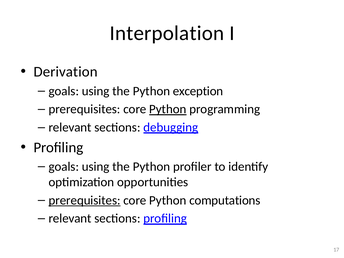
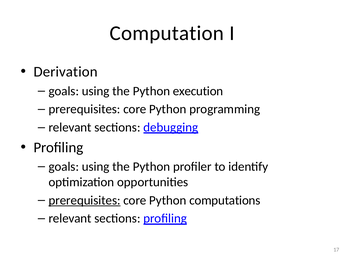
Interpolation: Interpolation -> Computation (167, 33)
exception: exception -> execution (198, 91)
Python underline: present -> none (168, 109)
